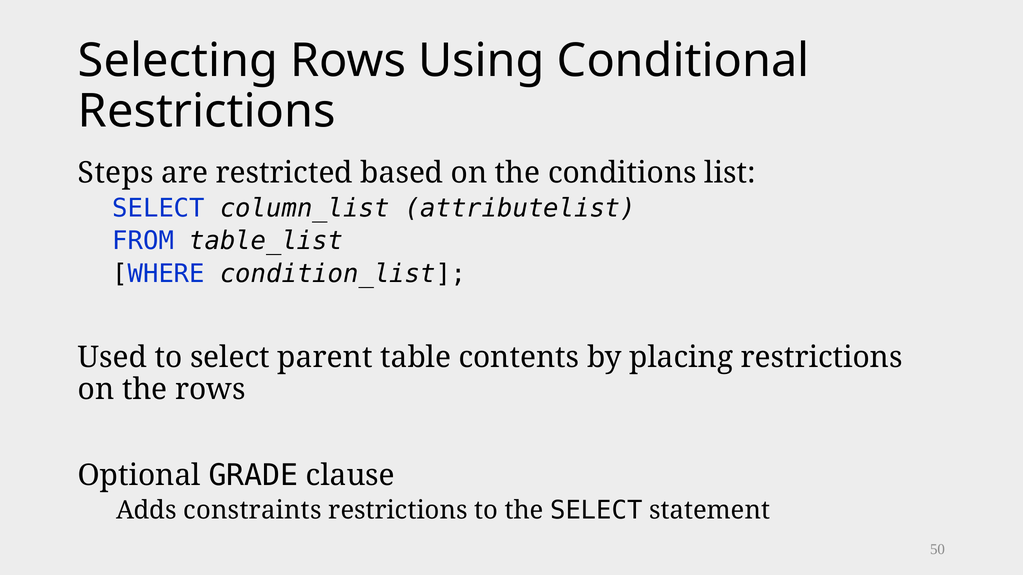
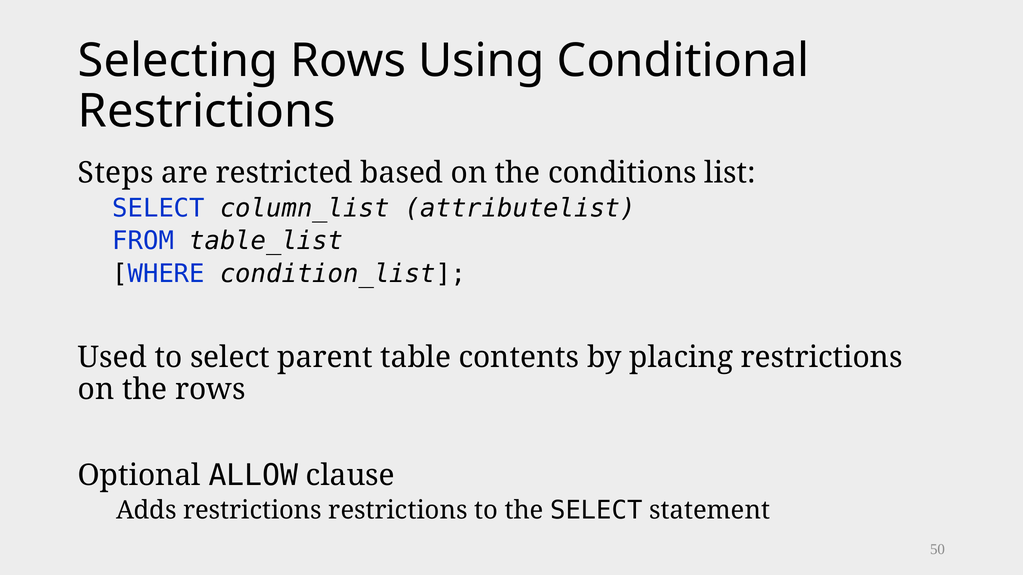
GRADE: GRADE -> ALLOW (253, 476)
Adds constraints: constraints -> restrictions (253, 511)
